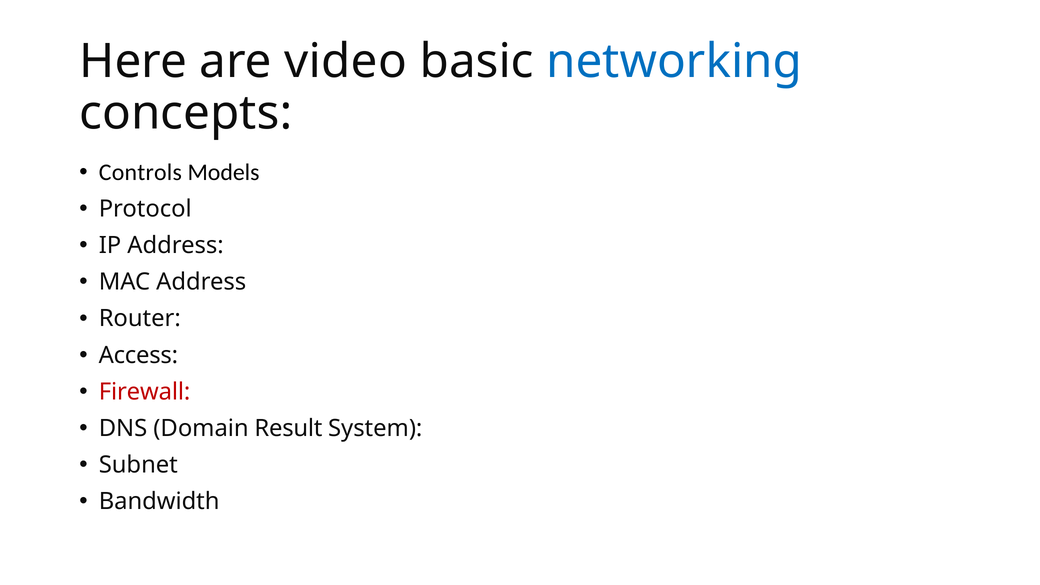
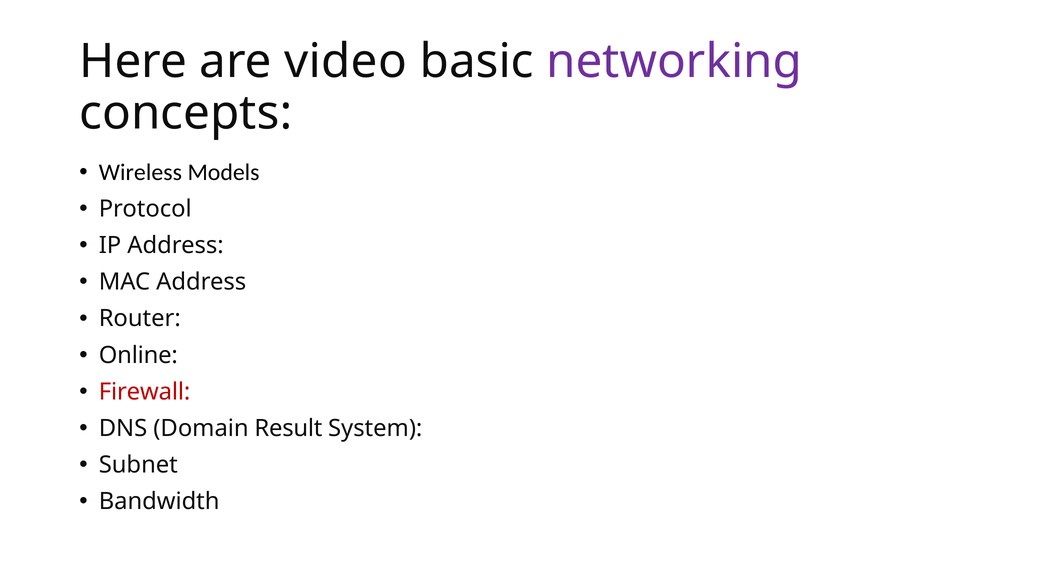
networking colour: blue -> purple (674, 62)
Controls: Controls -> Wireless (140, 172)
Access: Access -> Online (138, 355)
